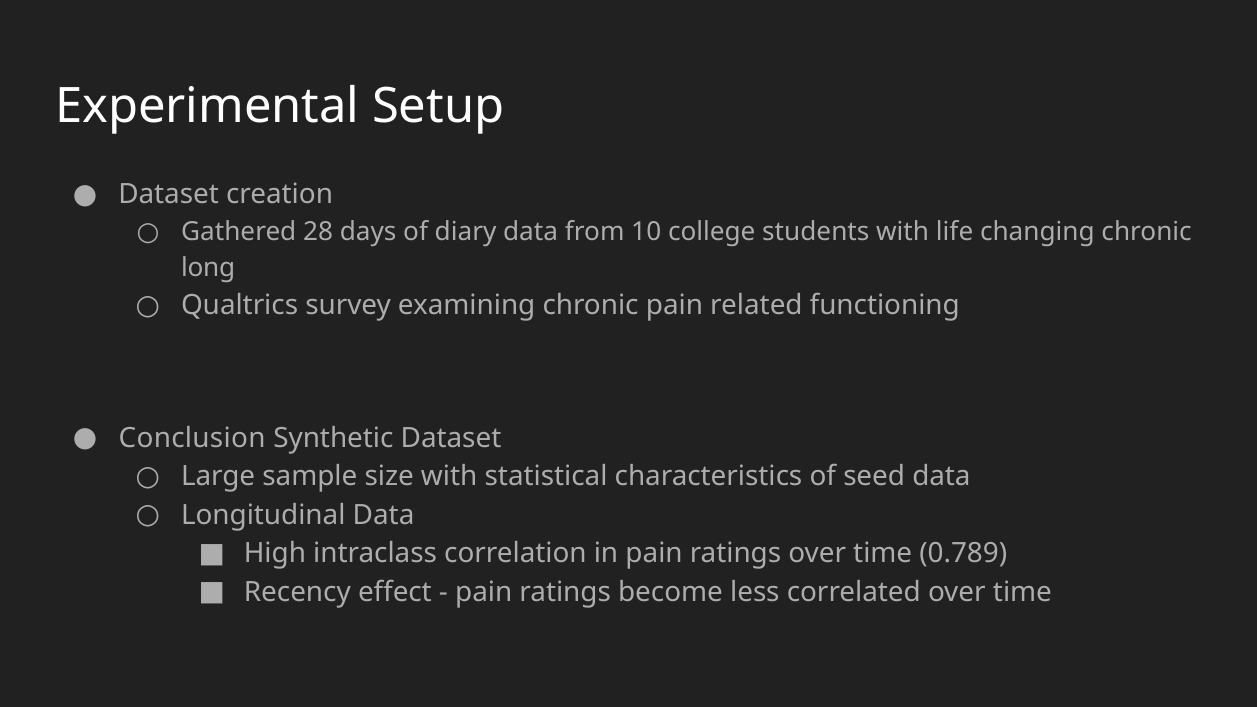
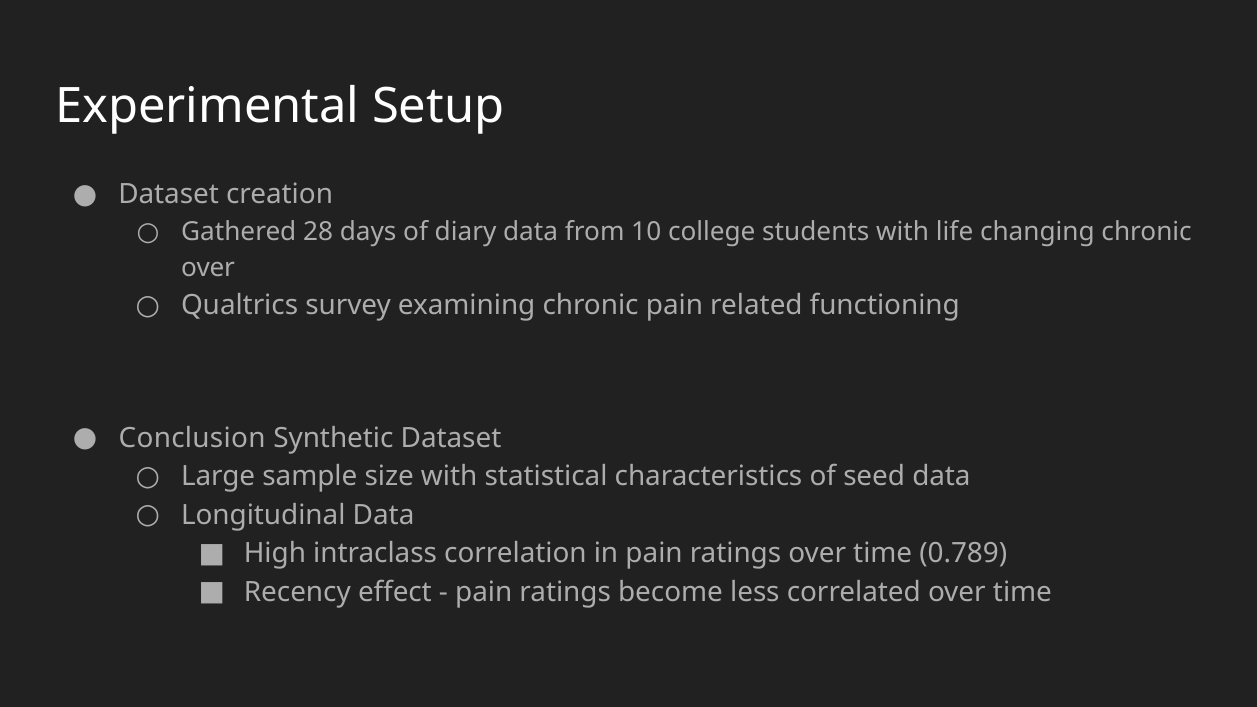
long: long -> over (208, 268)
